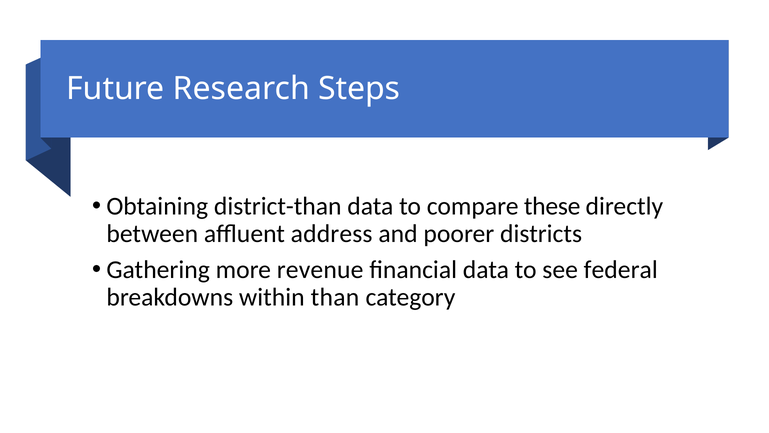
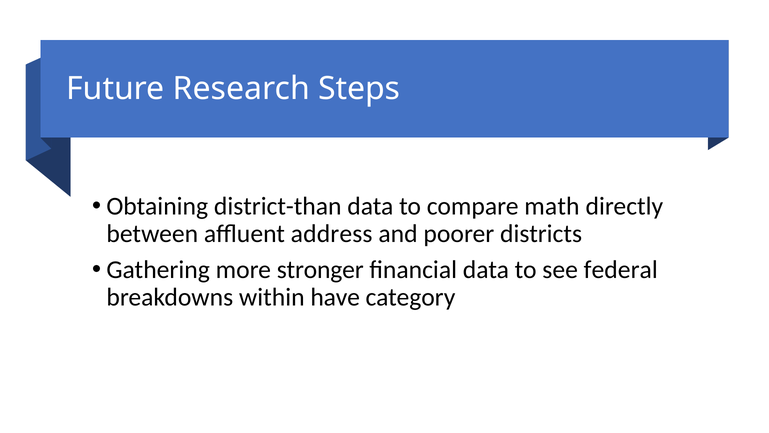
these: these -> math (552, 206)
revenue: revenue -> stronger (320, 269)
than: than -> have (335, 297)
